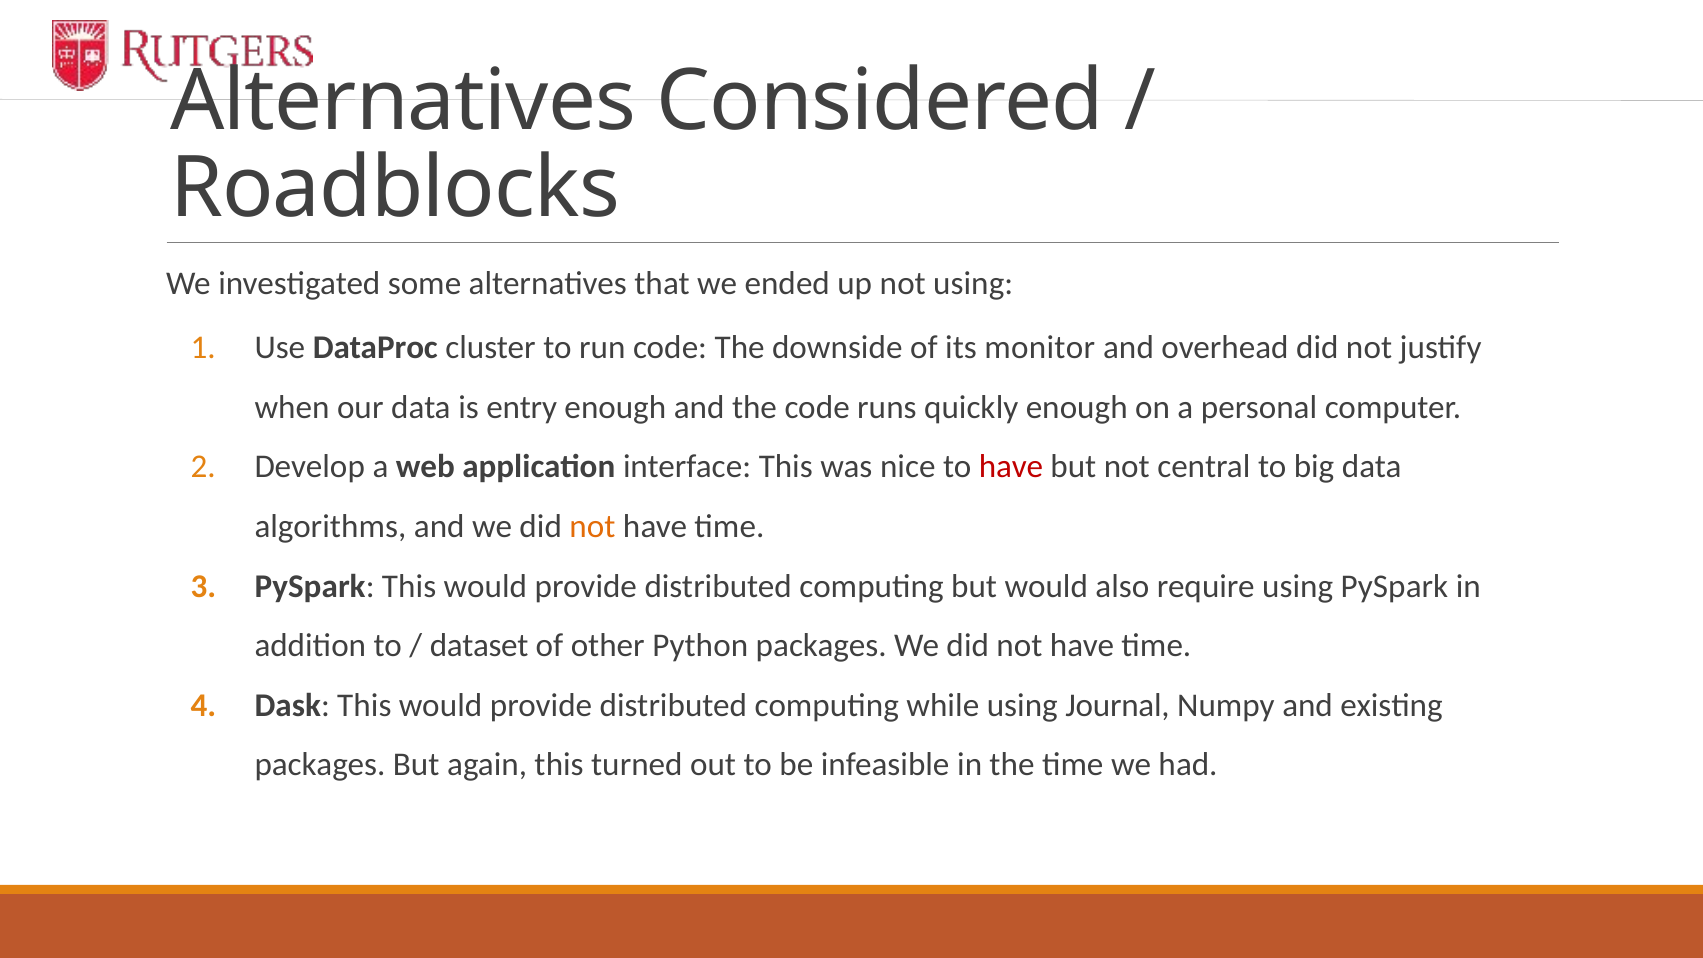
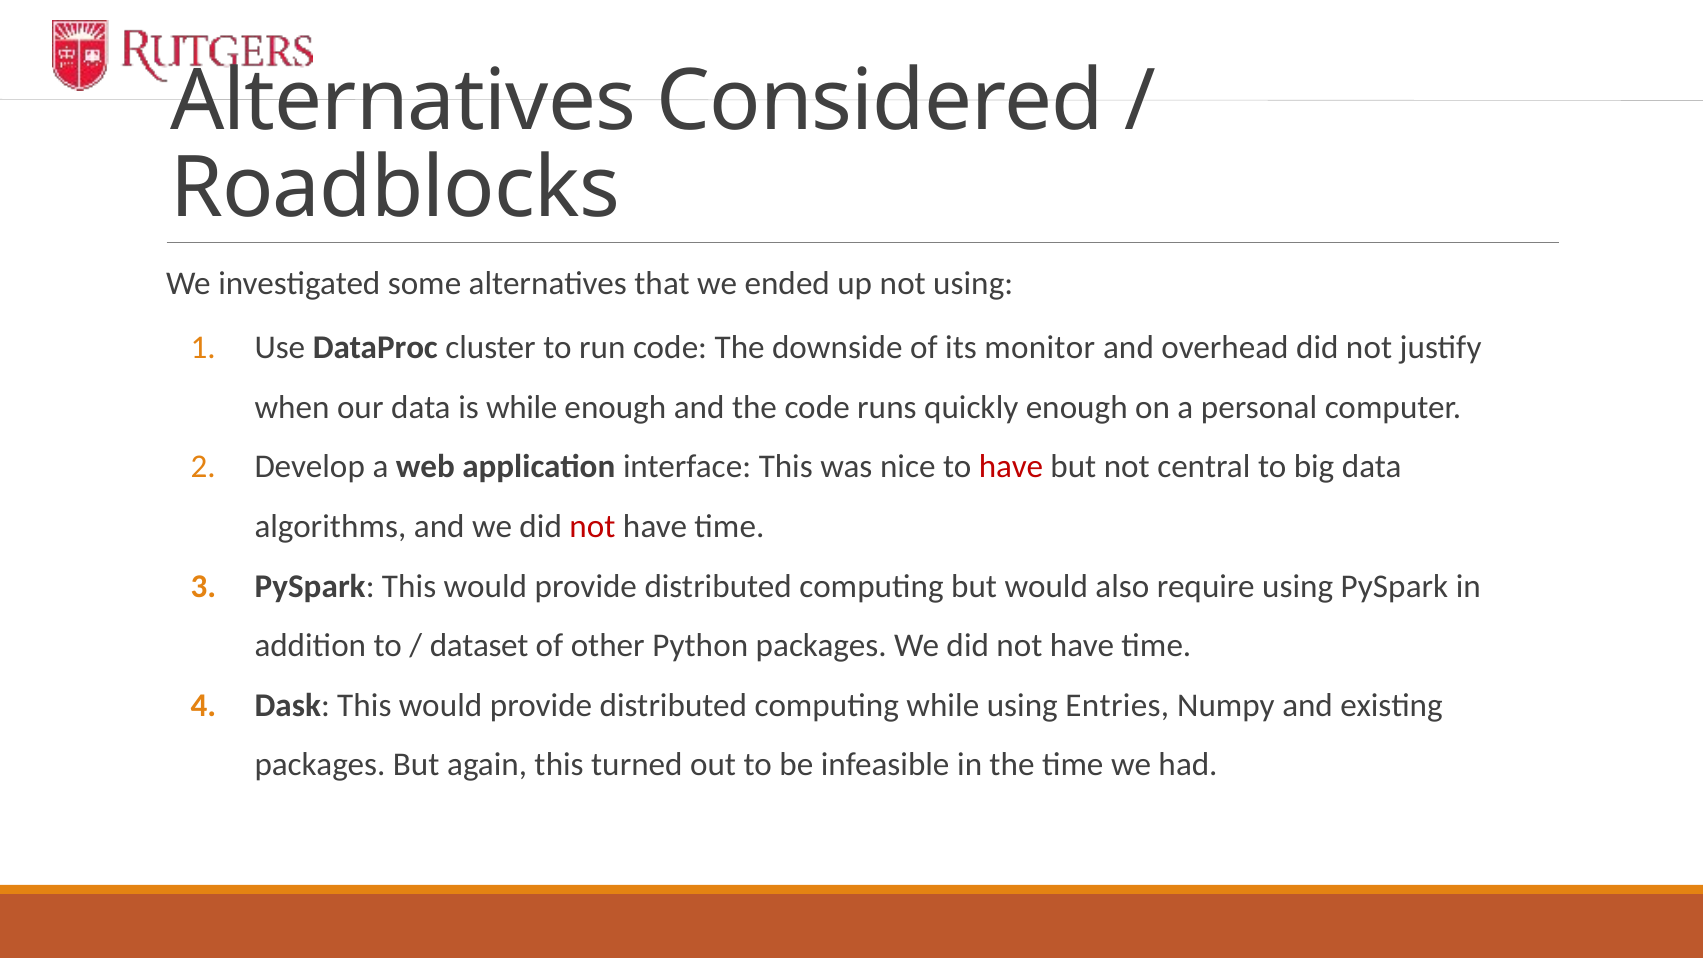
is entry: entry -> while (522, 407)
not colour: orange -> red (592, 527)
Journal: Journal -> Entries (1117, 705)
